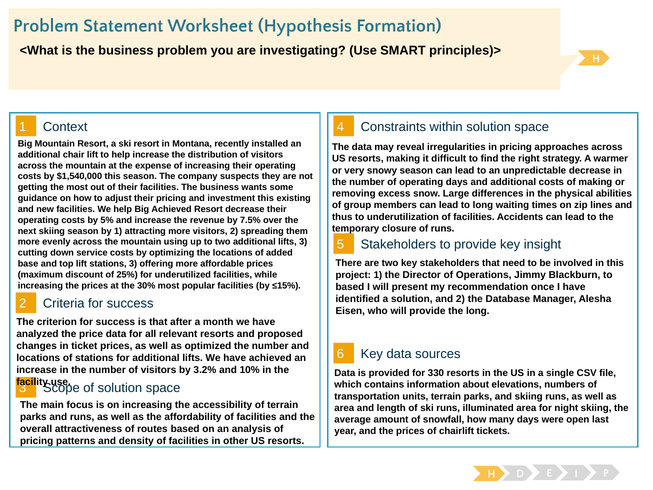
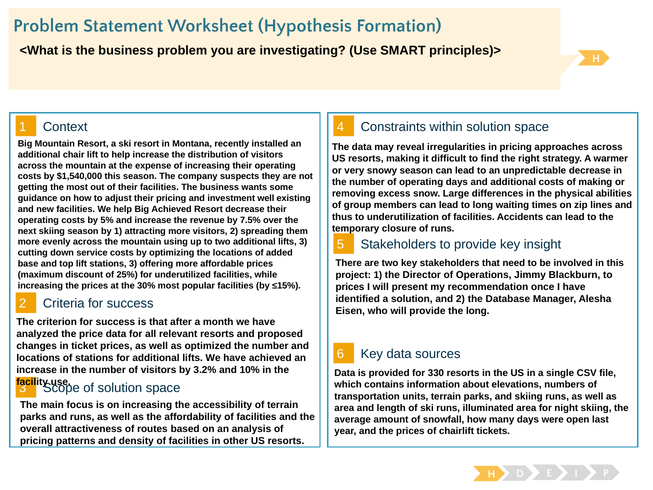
investment this: this -> well (266, 198)
based: based -> prices (350, 287)
